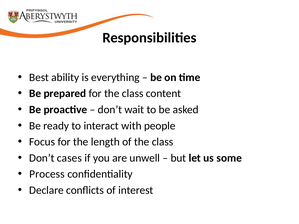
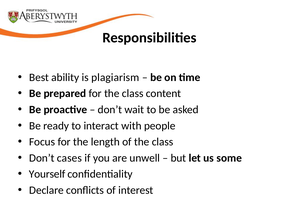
everything: everything -> plagiarism (115, 77)
Process: Process -> Yourself (47, 174)
